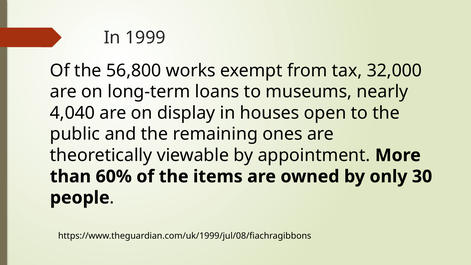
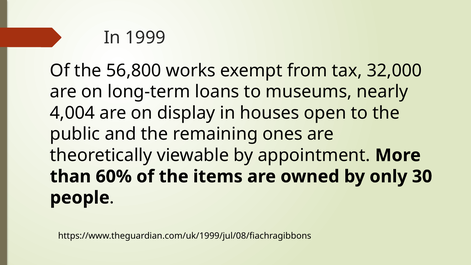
4,040: 4,040 -> 4,004 (72, 113)
